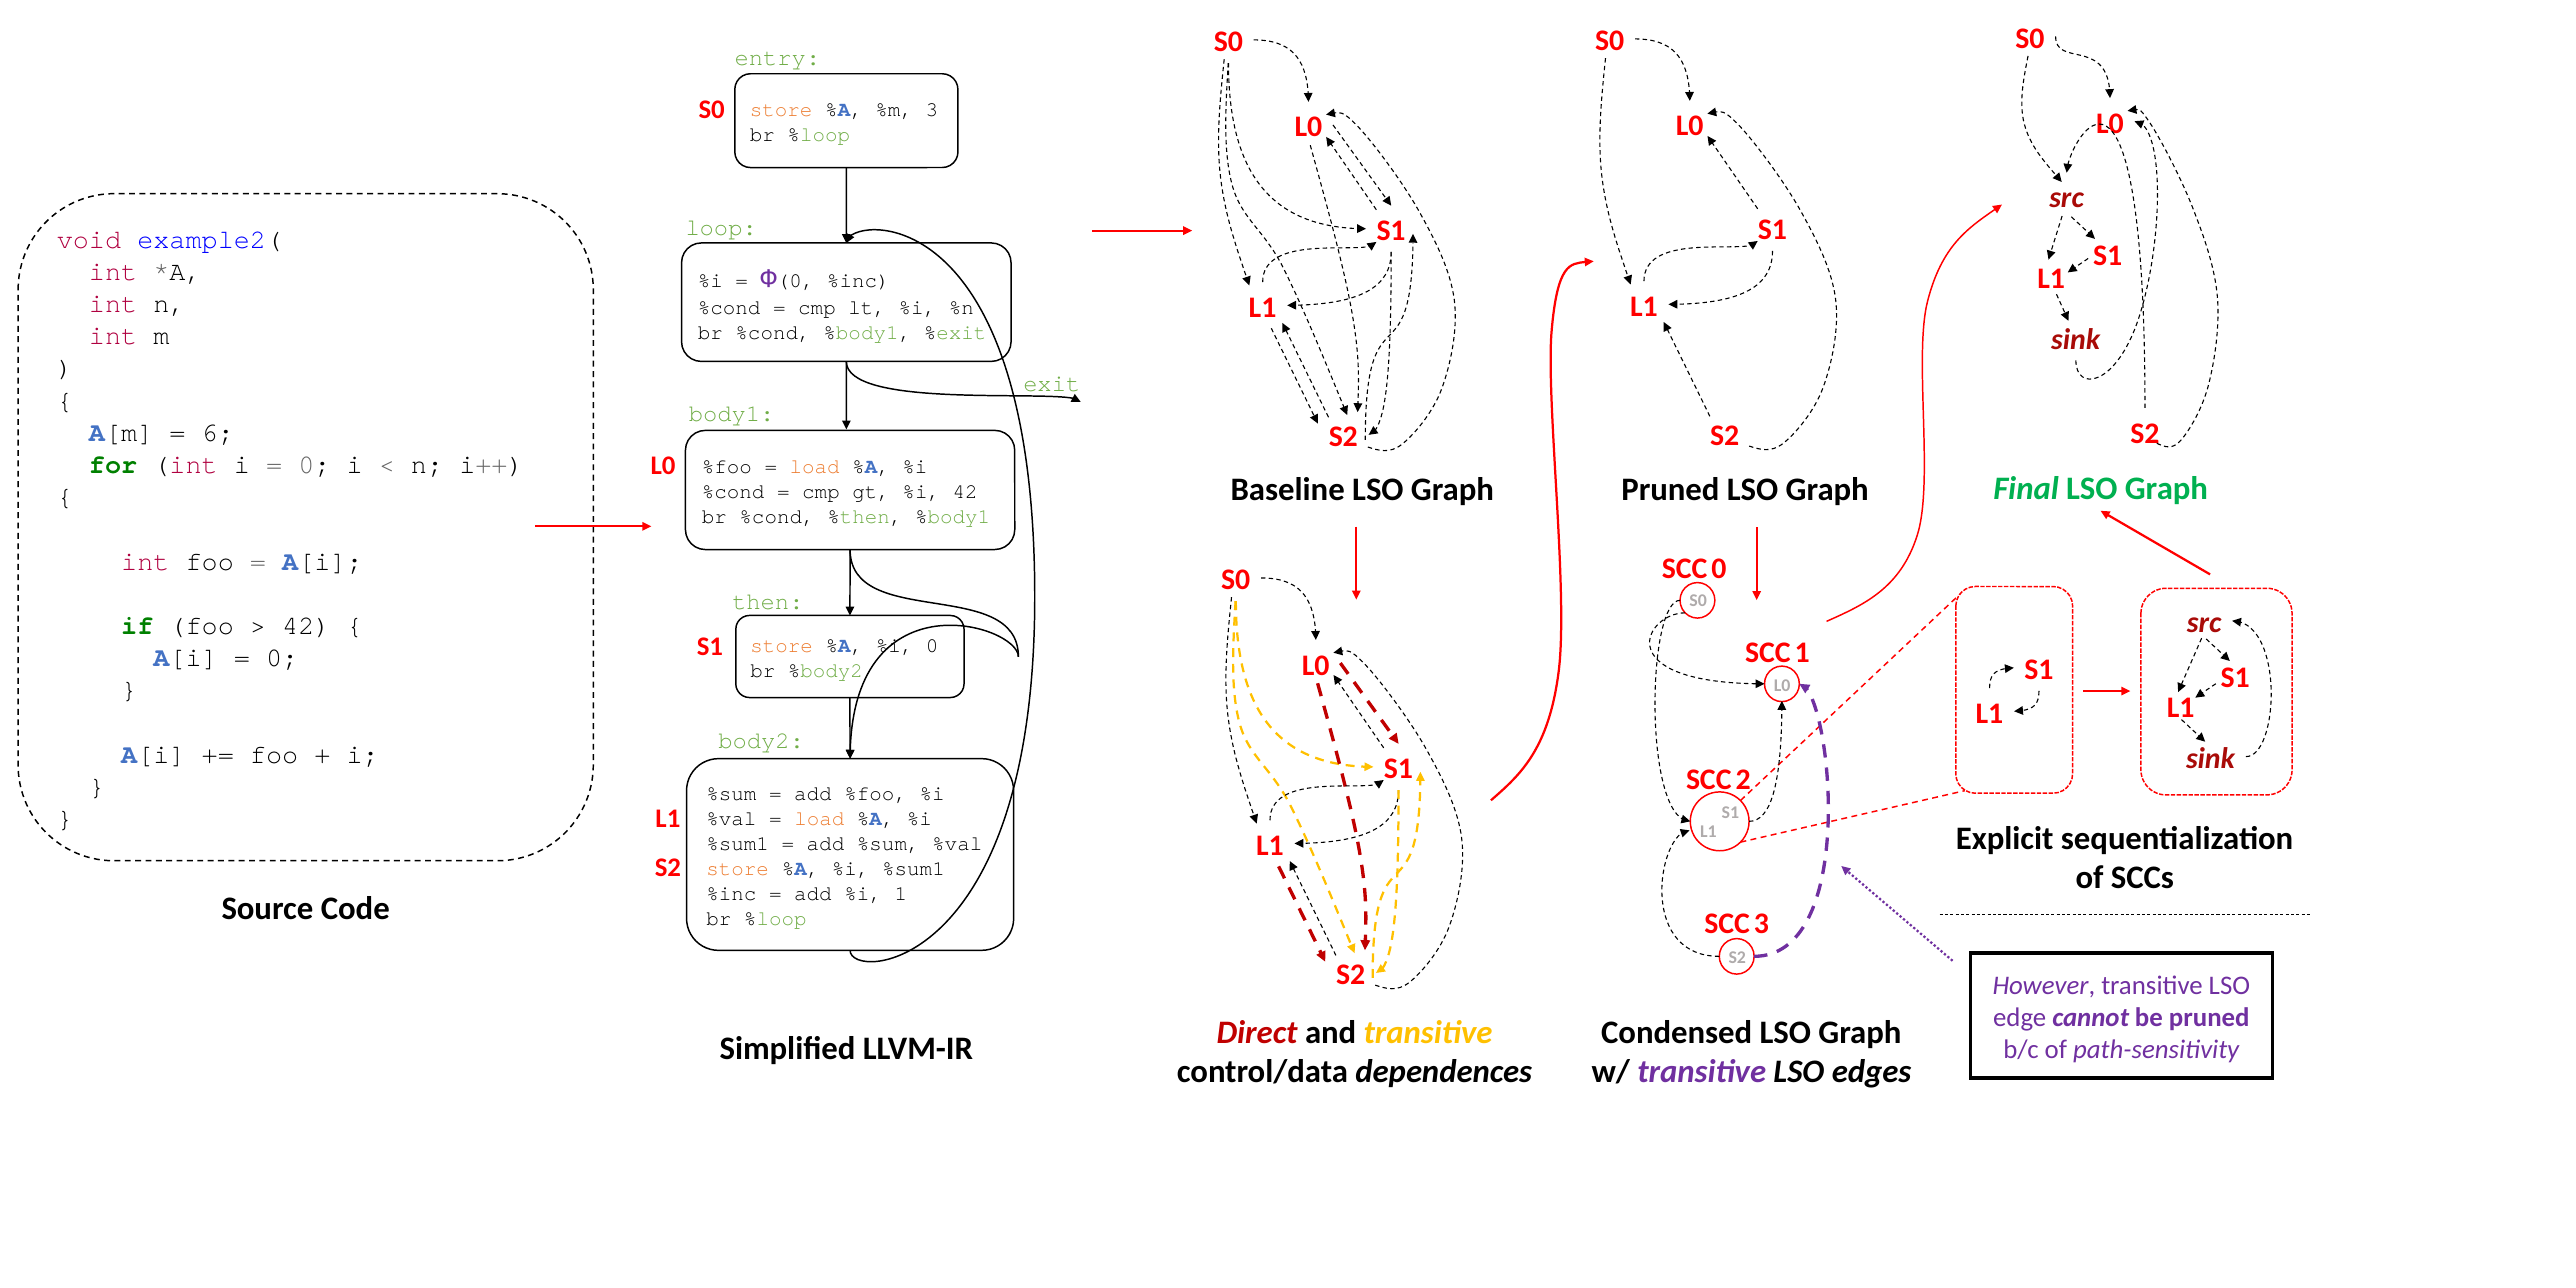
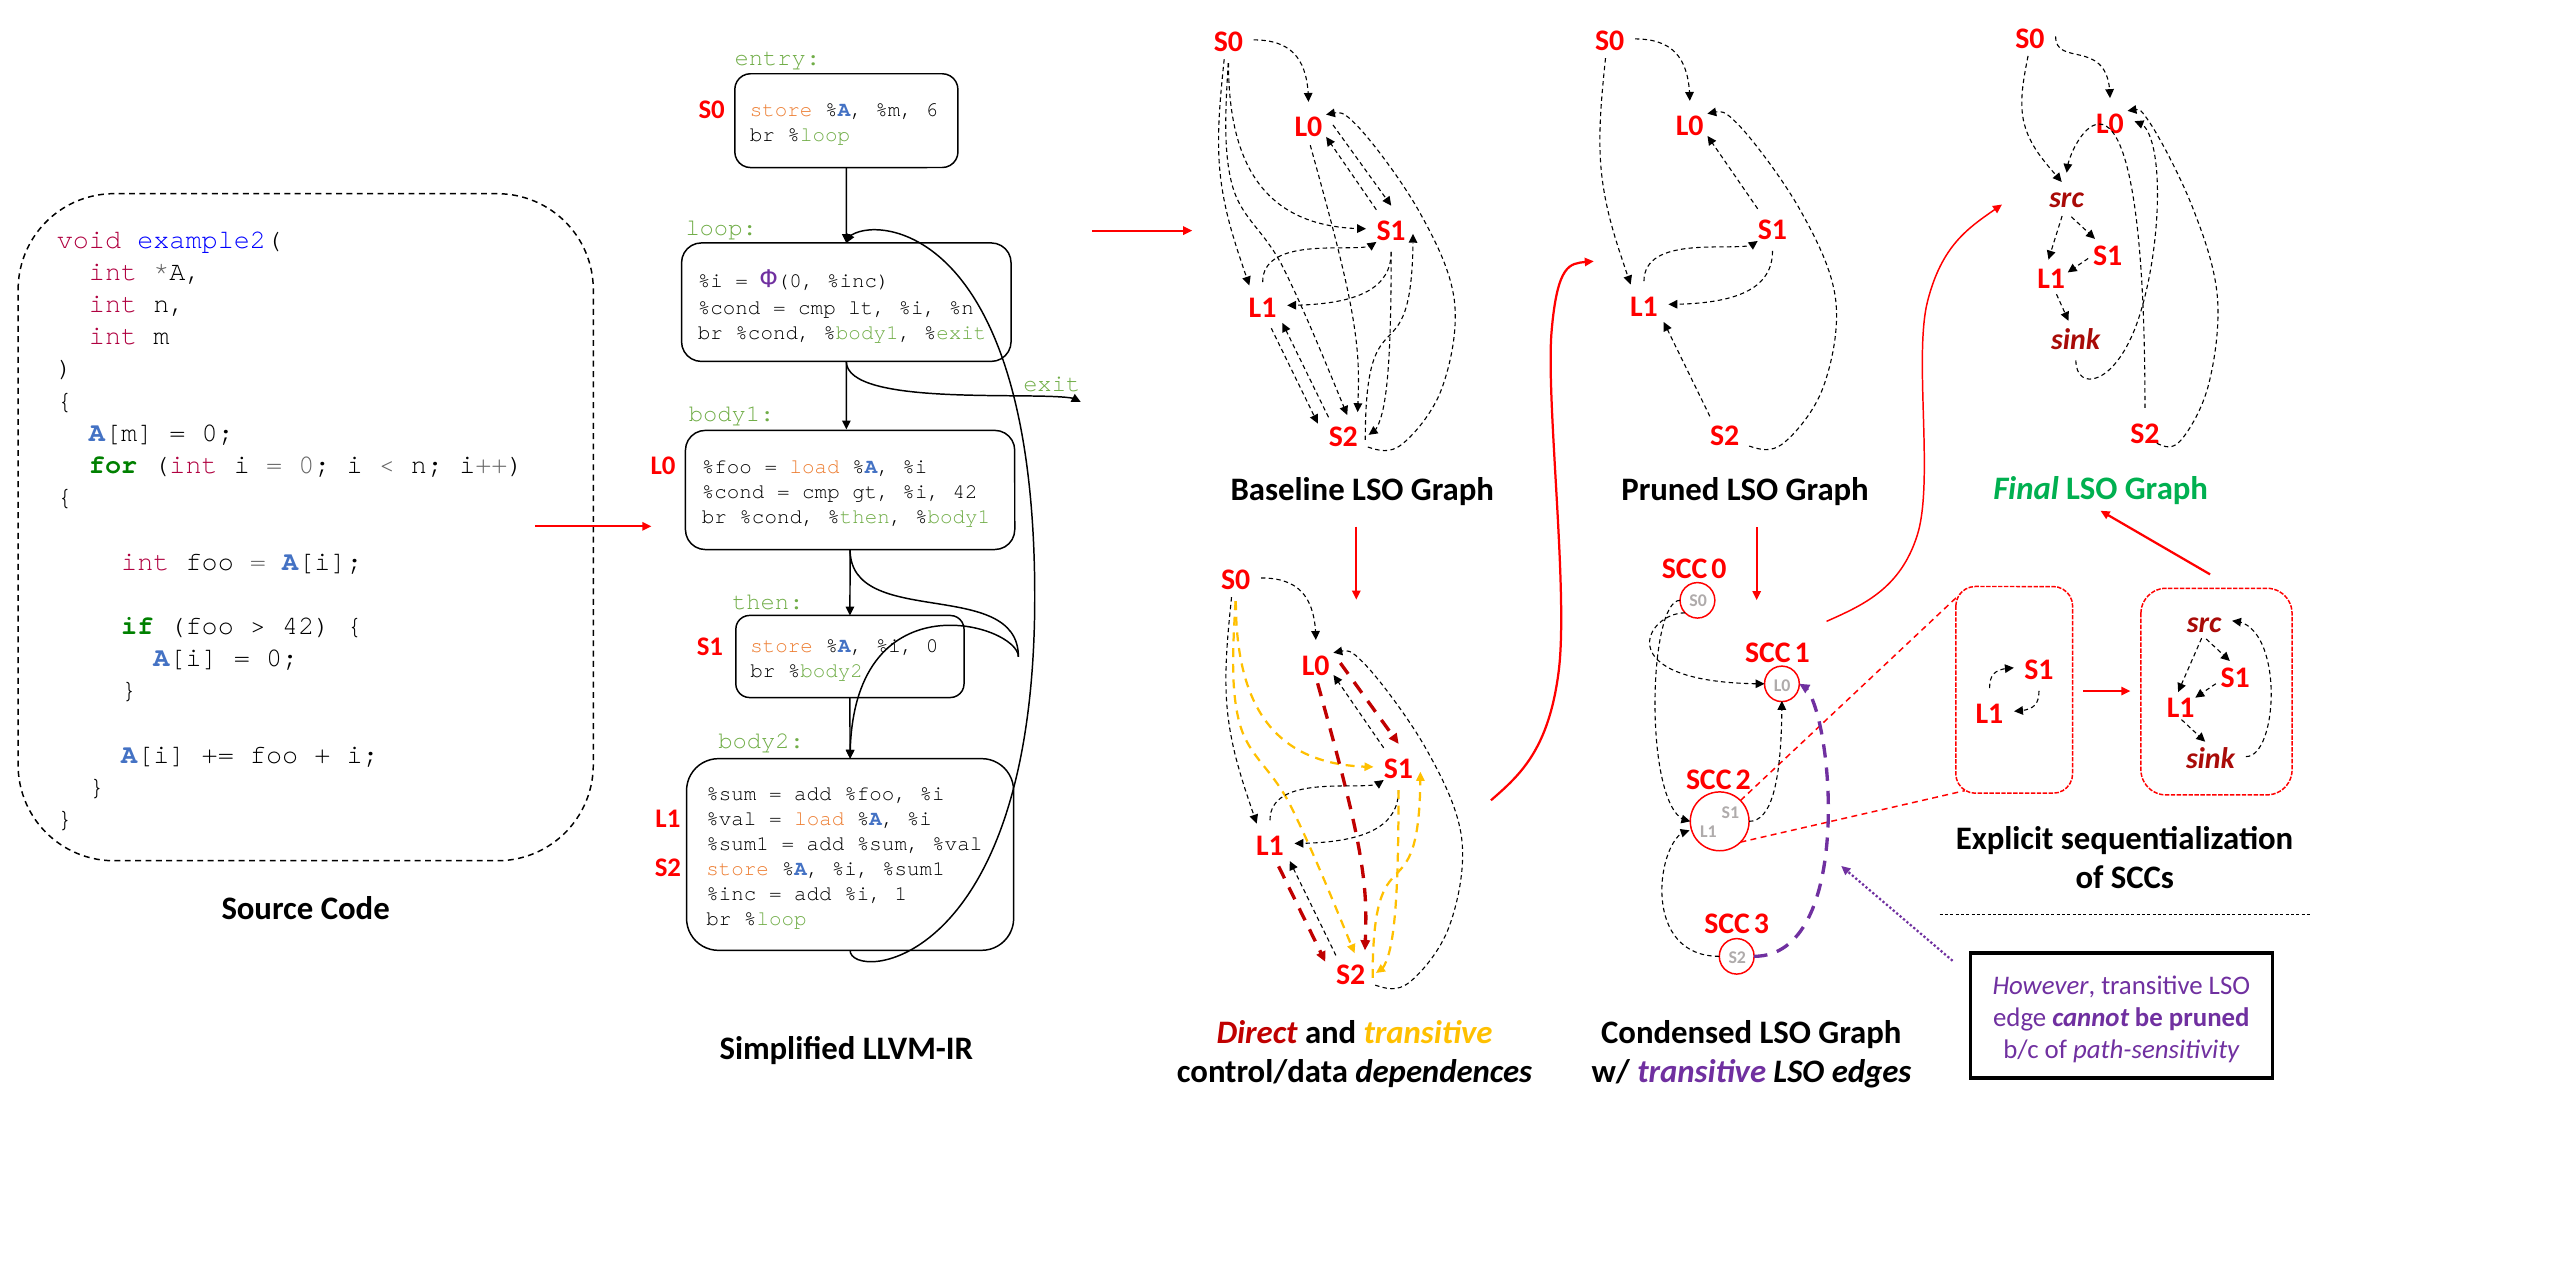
%m 3: 3 -> 6 (932, 110)
6: 6 -> 0 (218, 432)
